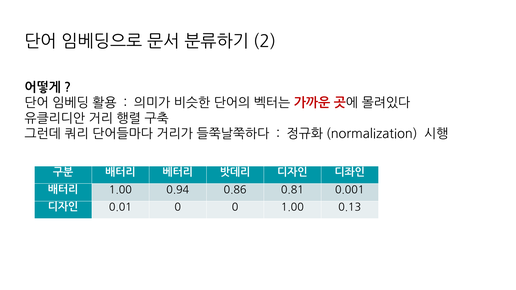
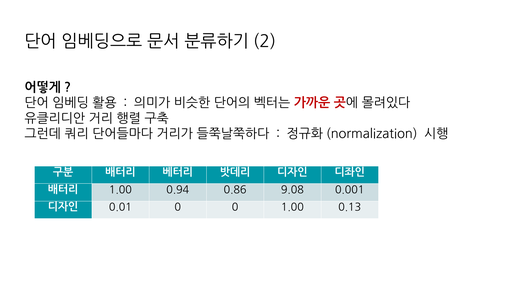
0.81: 0.81 -> 9.08 (292, 190)
